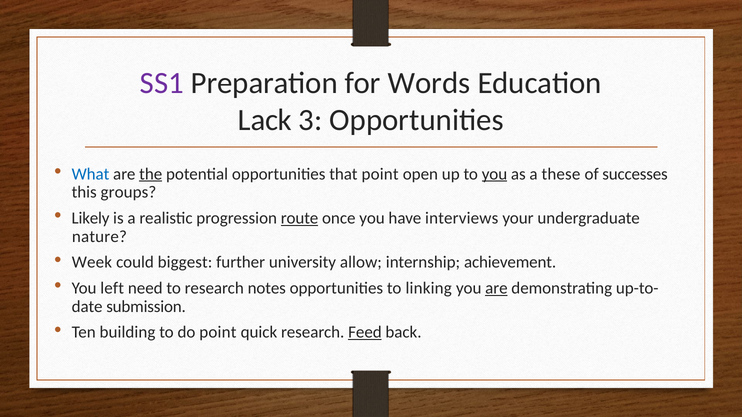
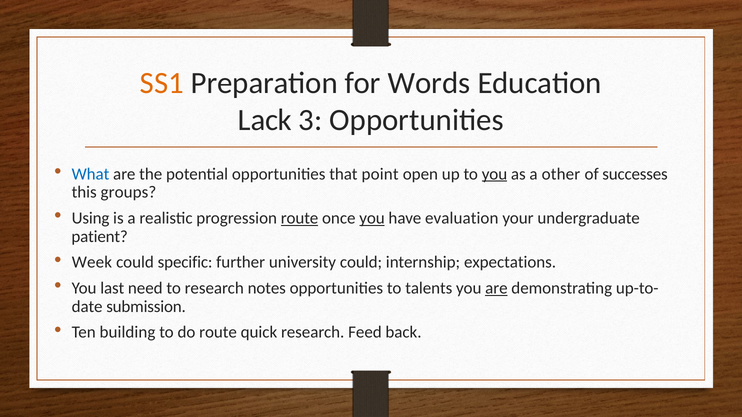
SS1 colour: purple -> orange (162, 83)
the underline: present -> none (151, 174)
these: these -> other (561, 174)
Likely: Likely -> Using (91, 218)
you underline: none -> present (372, 218)
interviews: interviews -> evaluation (462, 218)
nature: nature -> patient (100, 237)
biggest: biggest -> specific (185, 263)
university allow: allow -> could (361, 263)
achievement: achievement -> expectations (510, 263)
left: left -> last (112, 288)
linking: linking -> talents (429, 288)
do point: point -> route (218, 333)
Feed underline: present -> none (365, 333)
